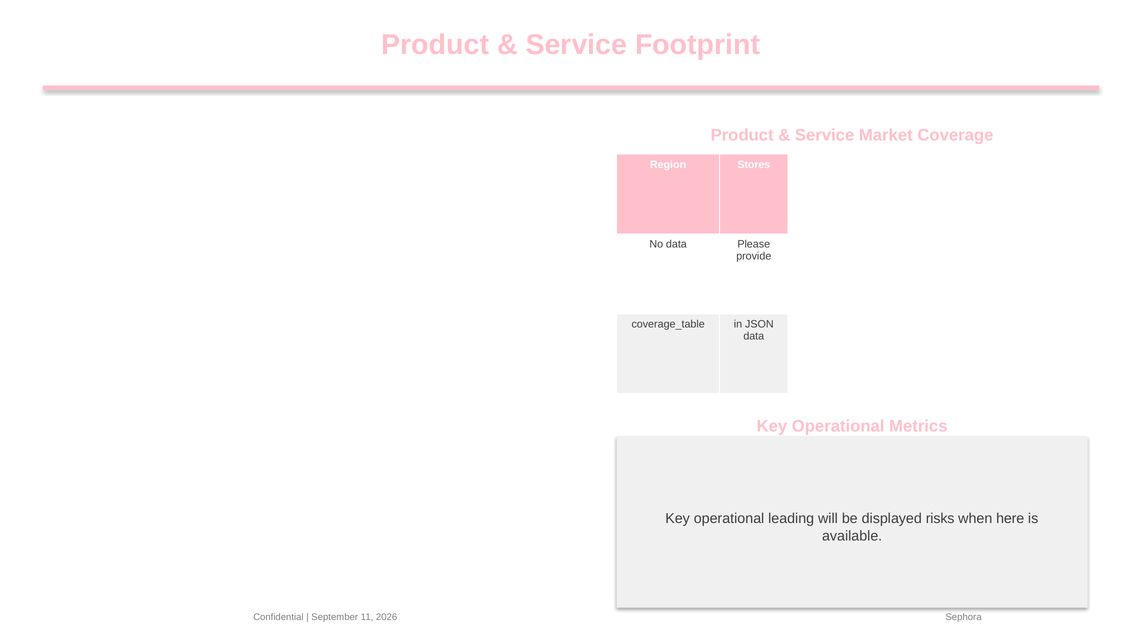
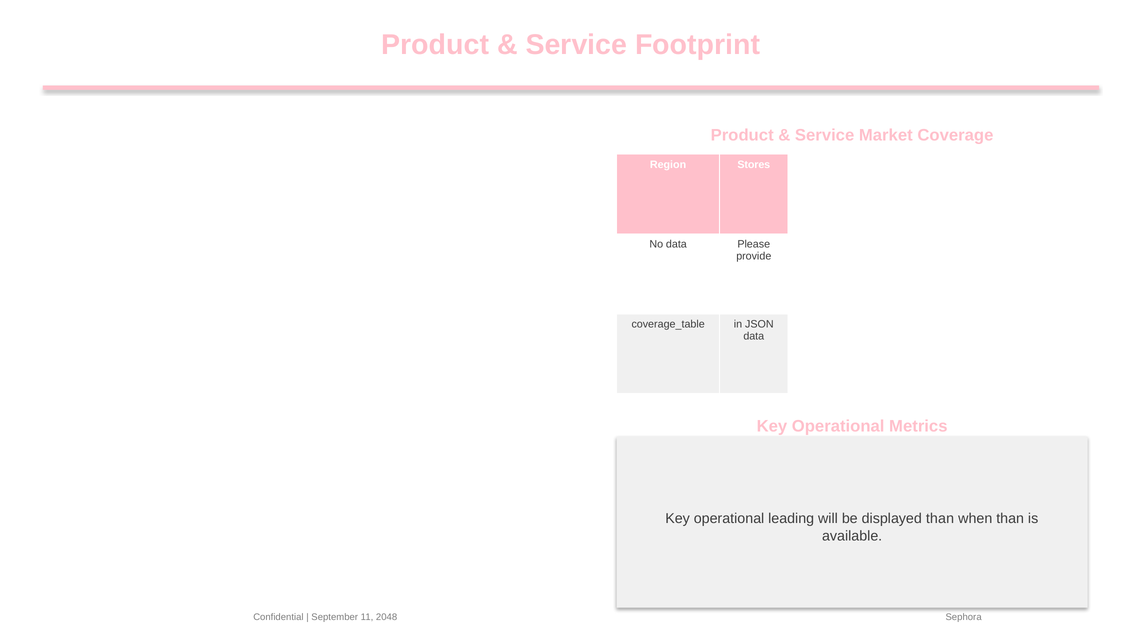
displayed risks: risks -> than (940, 519)
when here: here -> than (1010, 519)
2026: 2026 -> 2048 (387, 617)
